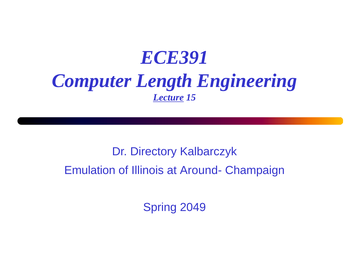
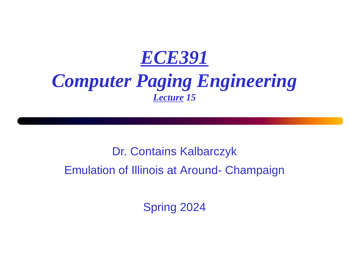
ECE391 underline: none -> present (175, 58)
Length: Length -> Paging (164, 81)
Directory: Directory -> Contains (153, 152)
2049: 2049 -> 2024 (193, 208)
